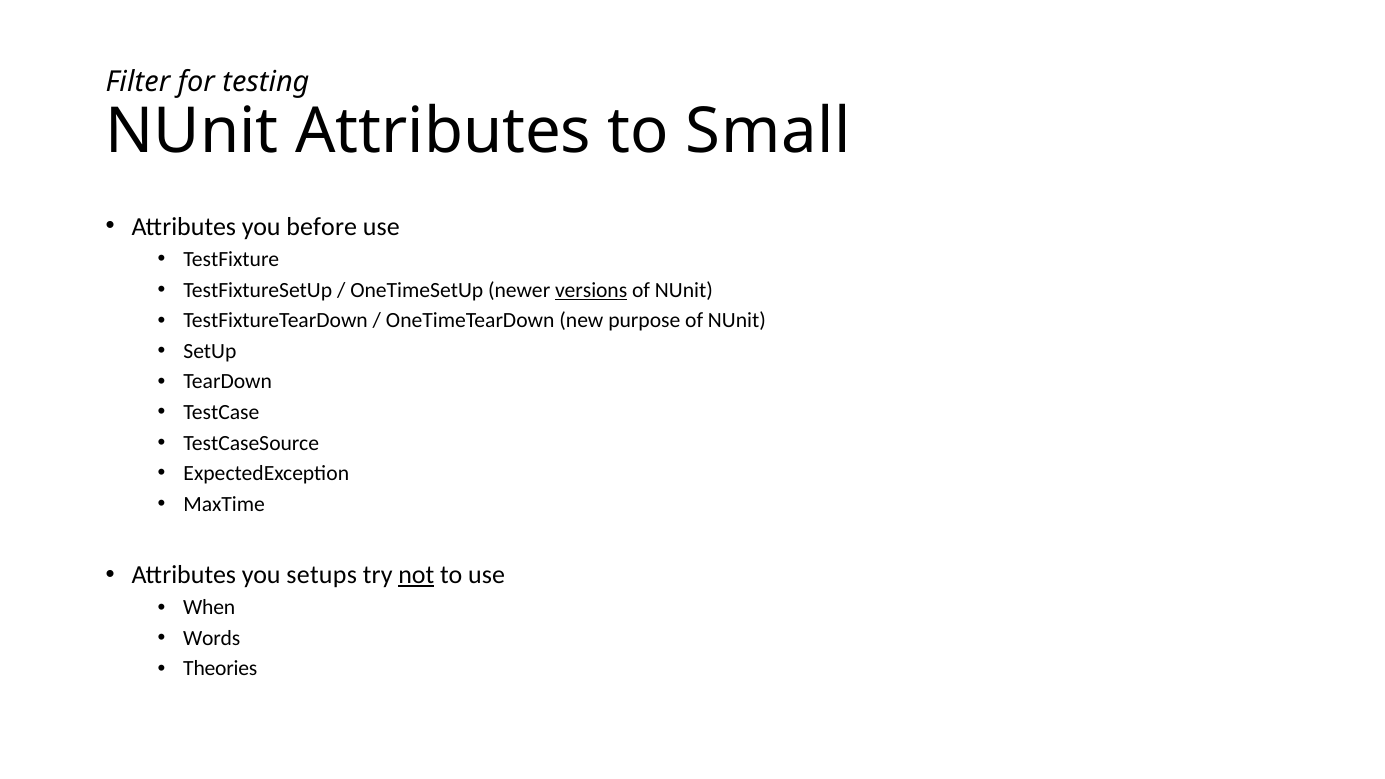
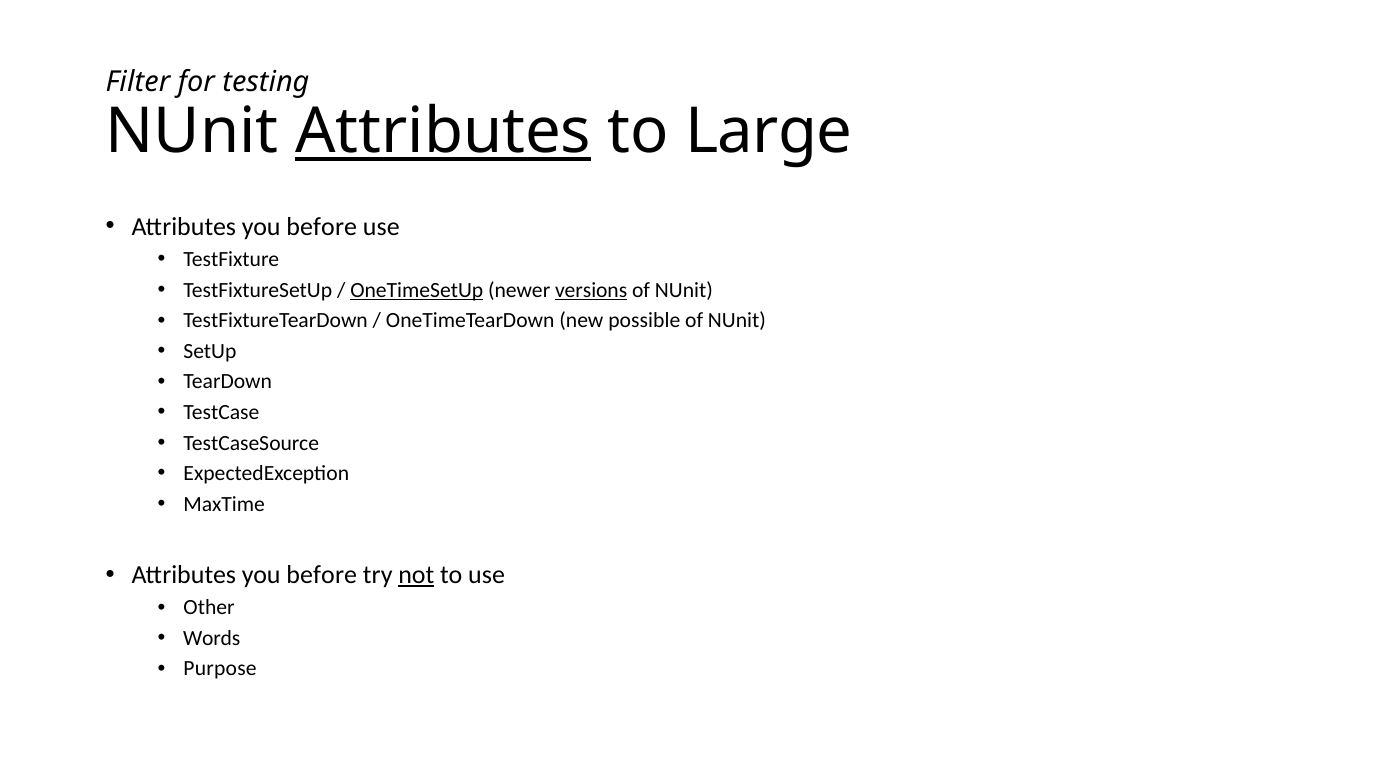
Attributes underline: none -> present (443, 132)
Small: Small -> Large (769, 132)
OneTimeSetUp underline: none -> present (417, 290)
purpose: purpose -> possible (644, 321)
setups: setups -> before (322, 575)
When: When -> Other (209, 608)
Theories: Theories -> Purpose (220, 669)
